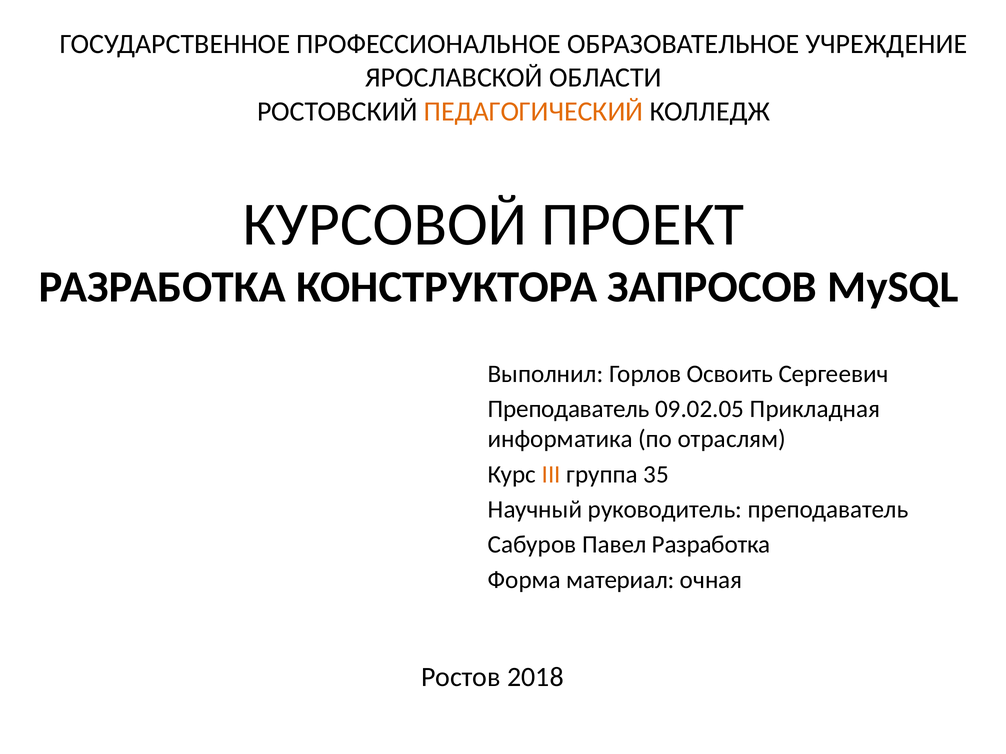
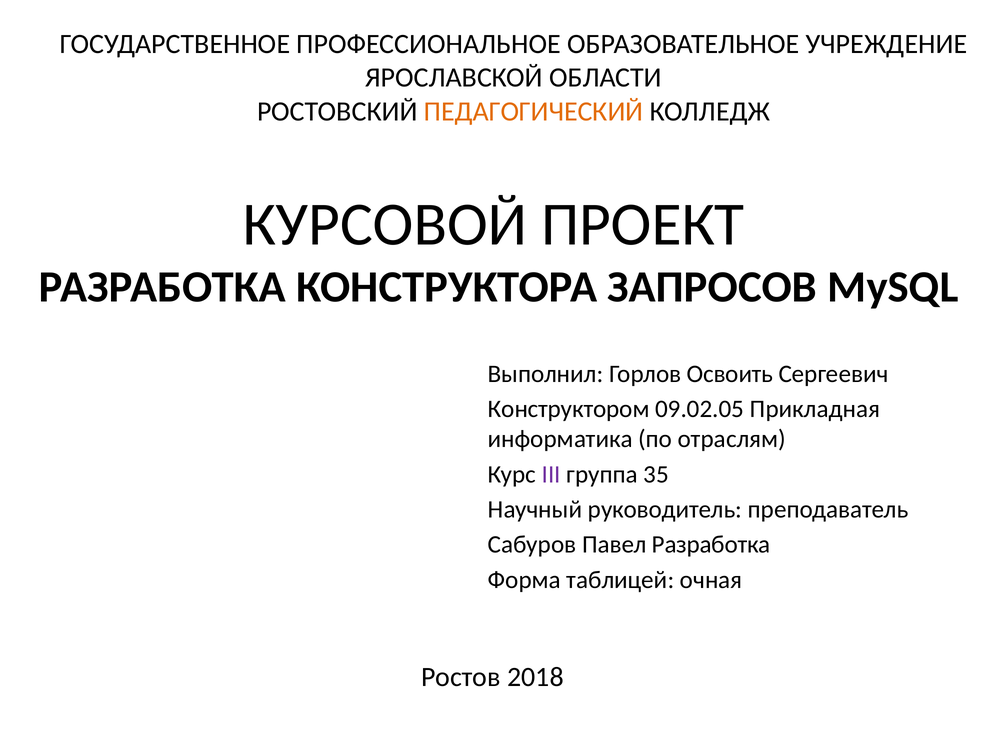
Преподаватель: Преподаватель -> Конструктором (569, 409)
III colour: orange -> purple (551, 475)
материал: материал -> таблицей (620, 580)
